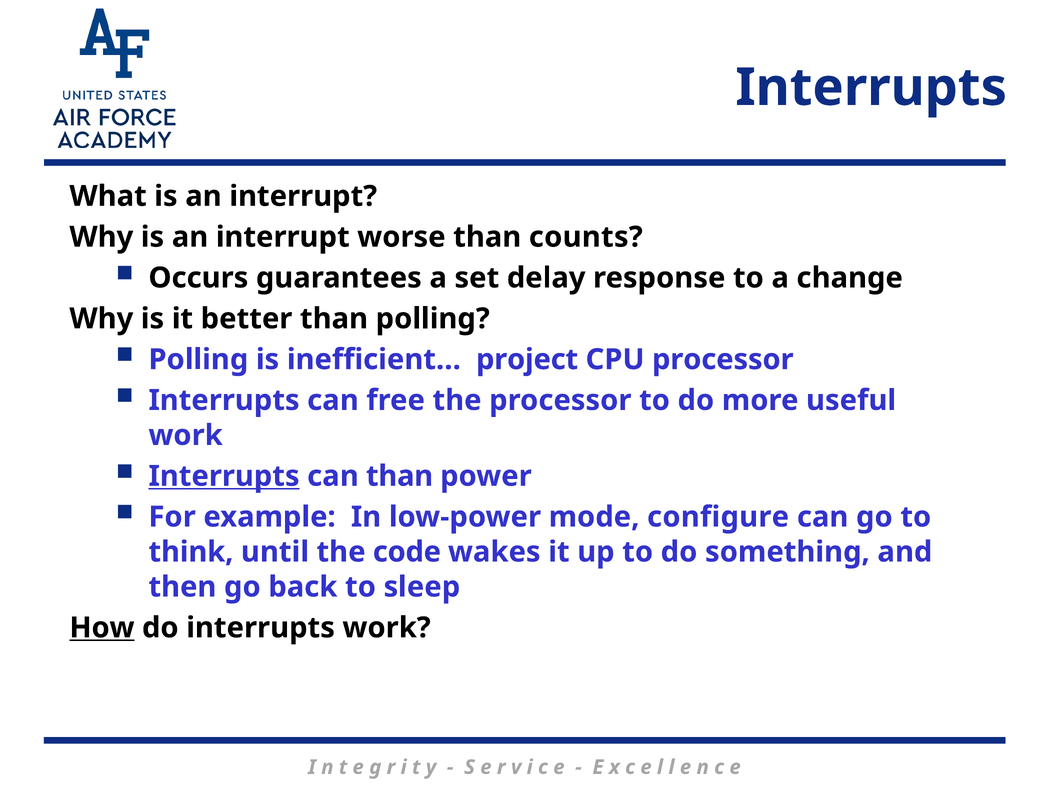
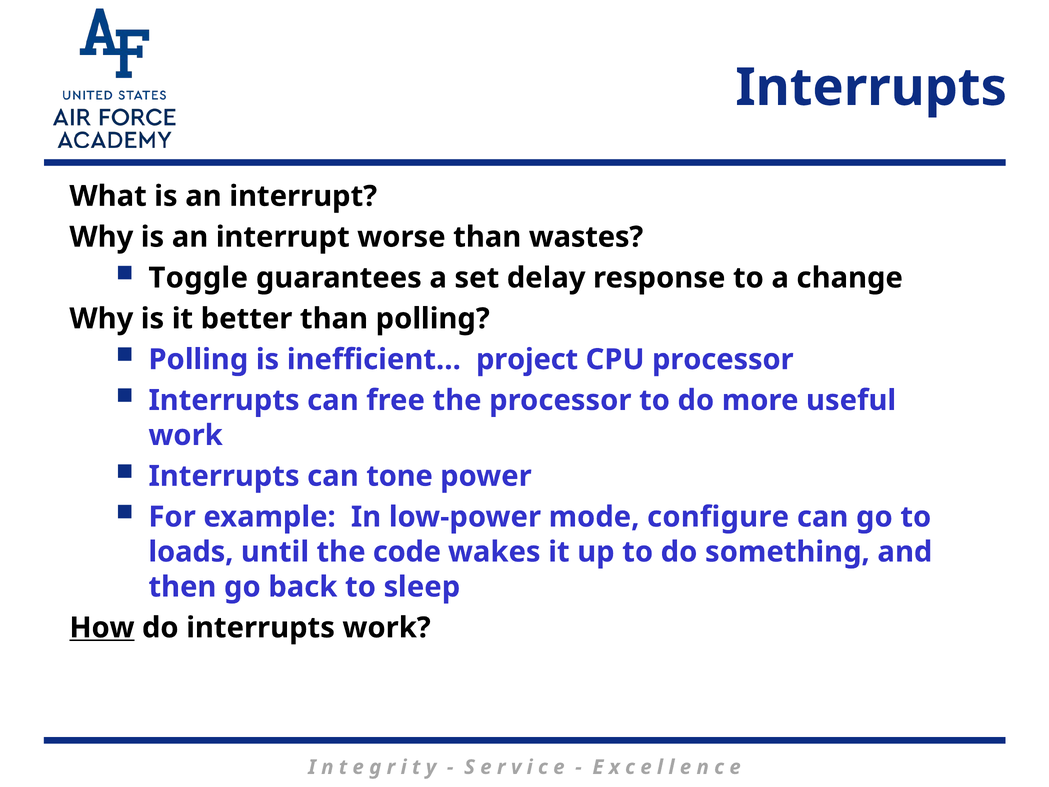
counts: counts -> wastes (586, 237)
Occurs: Occurs -> Toggle (198, 278)
Interrupts underline: present -> none (224, 476)
can than: than -> tone (400, 476)
think: think -> loads (191, 552)
